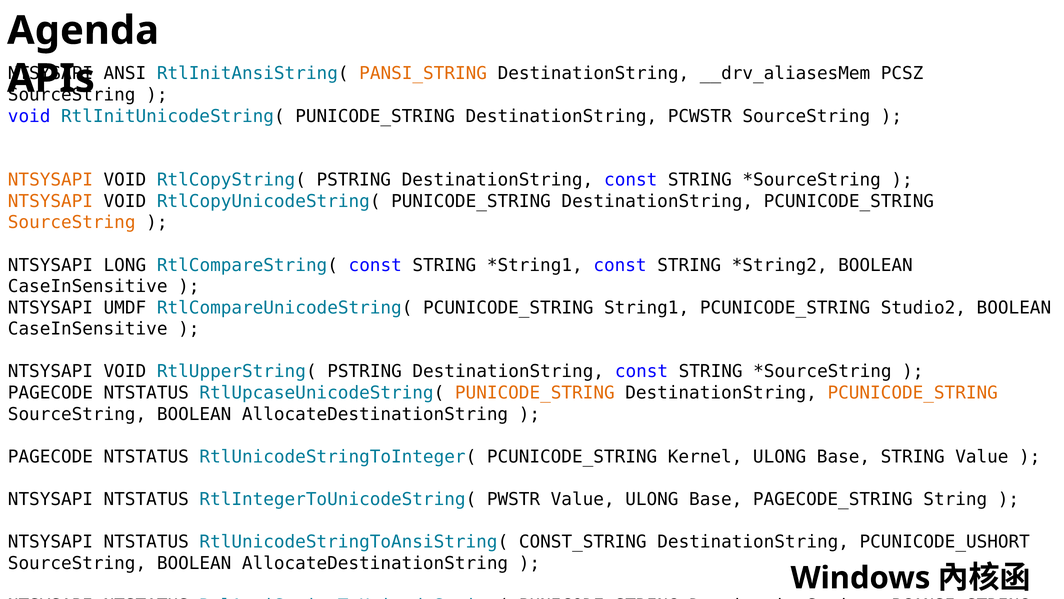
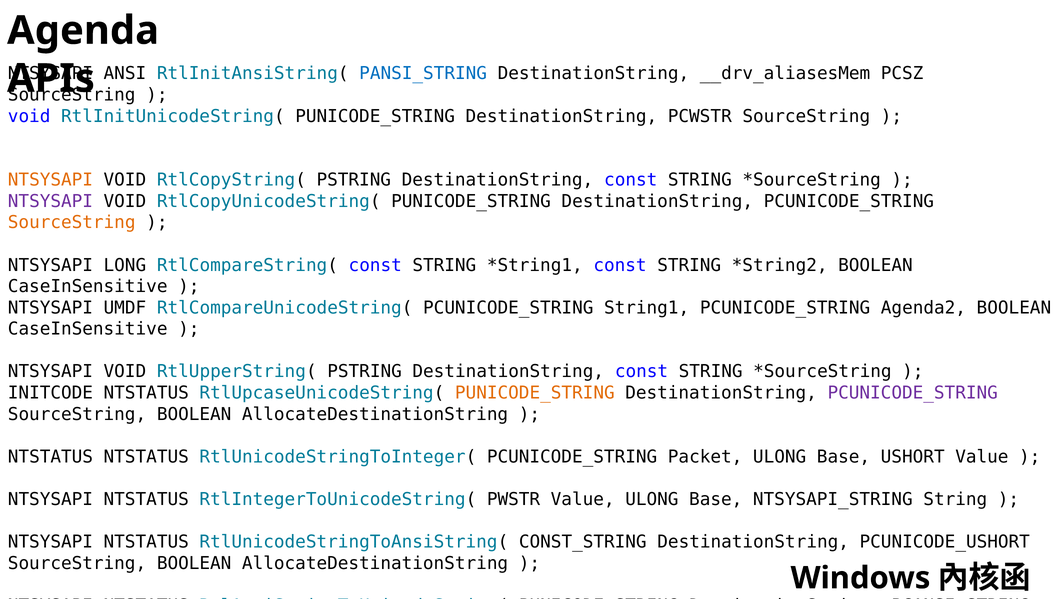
PANSI_STRING colour: orange -> blue (423, 74)
NTSYSAPI colour: orange -> purple (50, 201)
Studio2: Studio2 -> Agenda2 (923, 308)
PAGECODE: PAGECODE -> INITCODE (50, 393)
PCUNICODE_STRING colour: orange -> purple (913, 393)
PAGECODE: PAGECODE -> NTSTATUS (50, 456)
Kernel: Kernel -> Packet (705, 456)
Base STRING: STRING -> USHORT (913, 456)
PAGECODE_STRING: PAGECODE_STRING -> NTSYSAPI_STRING (833, 499)
